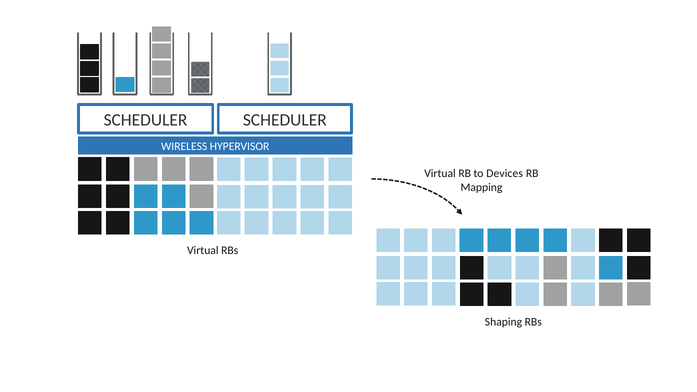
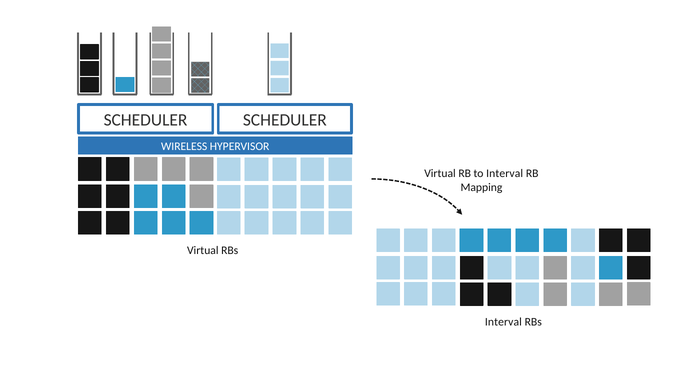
to Devices: Devices -> Interval (505, 173)
Shaping: Shaping -> Interval (503, 322)
